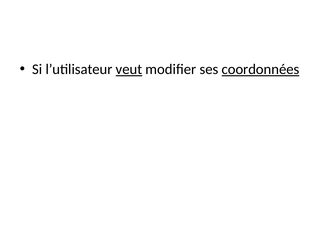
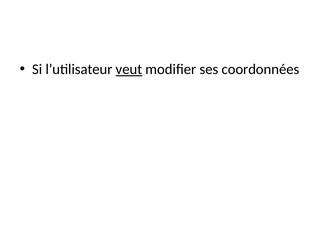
coordonnées underline: present -> none (260, 69)
